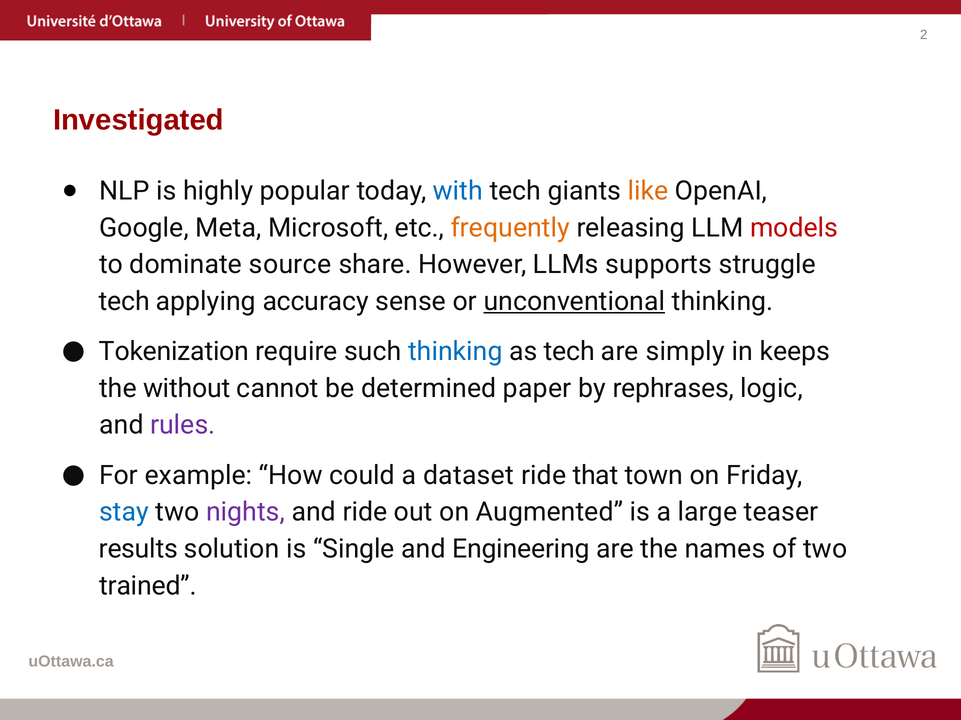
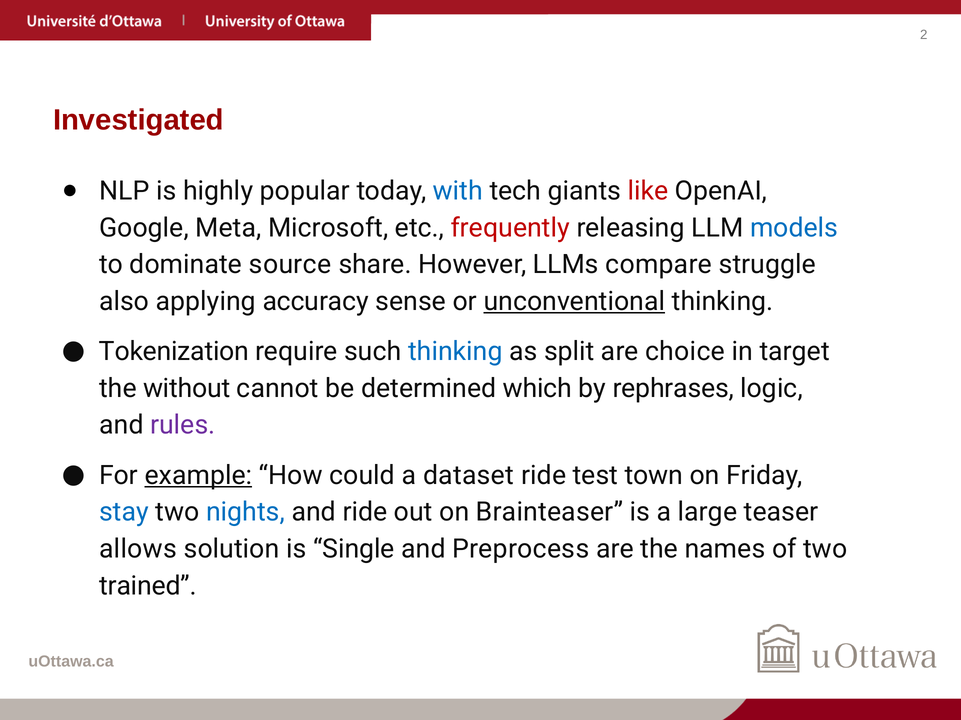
like colour: orange -> red (648, 191)
frequently colour: orange -> red (510, 228)
models colour: red -> blue (794, 228)
supports: supports -> compare (659, 265)
tech: tech -> also (124, 302)
as tech: tech -> split (569, 352)
simply: simply -> choice (685, 352)
keeps: keeps -> target (795, 352)
paper: paper -> which (537, 389)
example underline: none -> present (198, 476)
that: that -> test (595, 476)
nights colour: purple -> blue (246, 513)
Augmented: Augmented -> Brainteaser (549, 513)
results: results -> allows (138, 549)
Engineering: Engineering -> Preprocess (521, 549)
